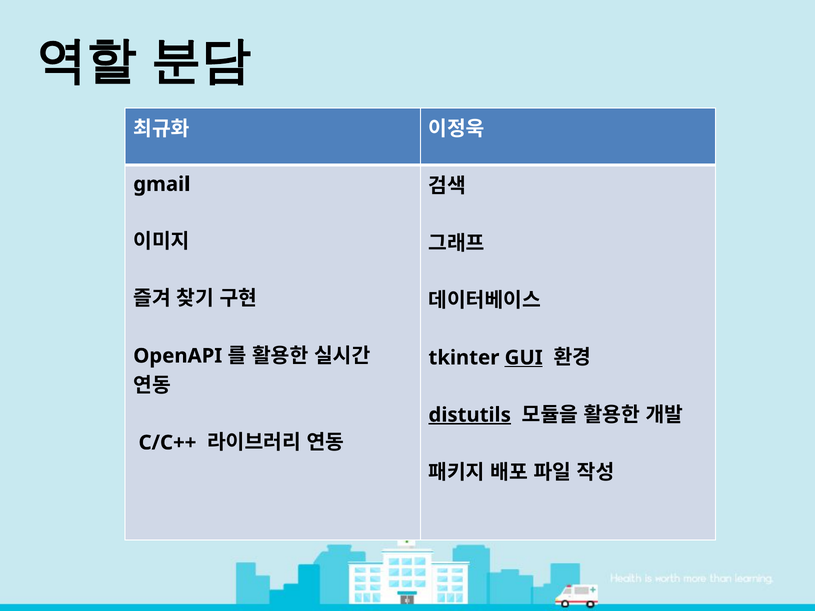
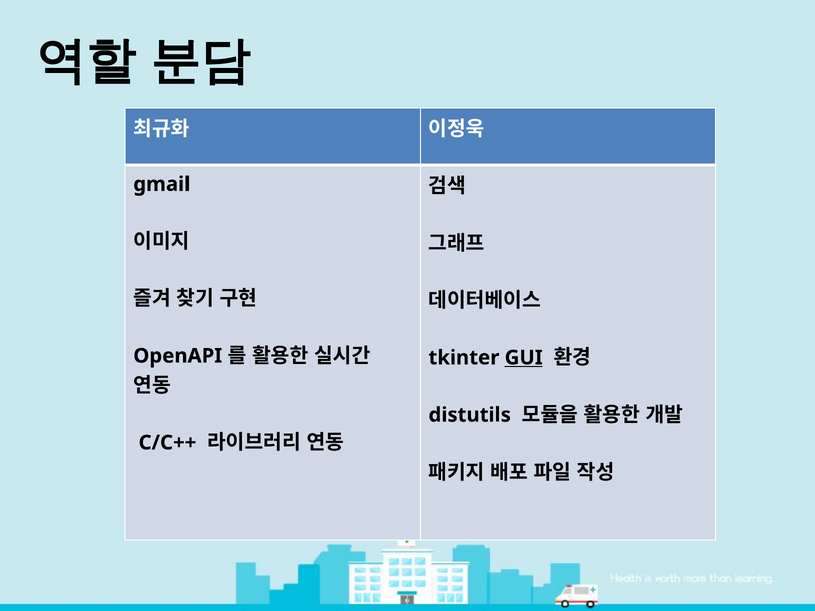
distutils underline: present -> none (470, 415)
